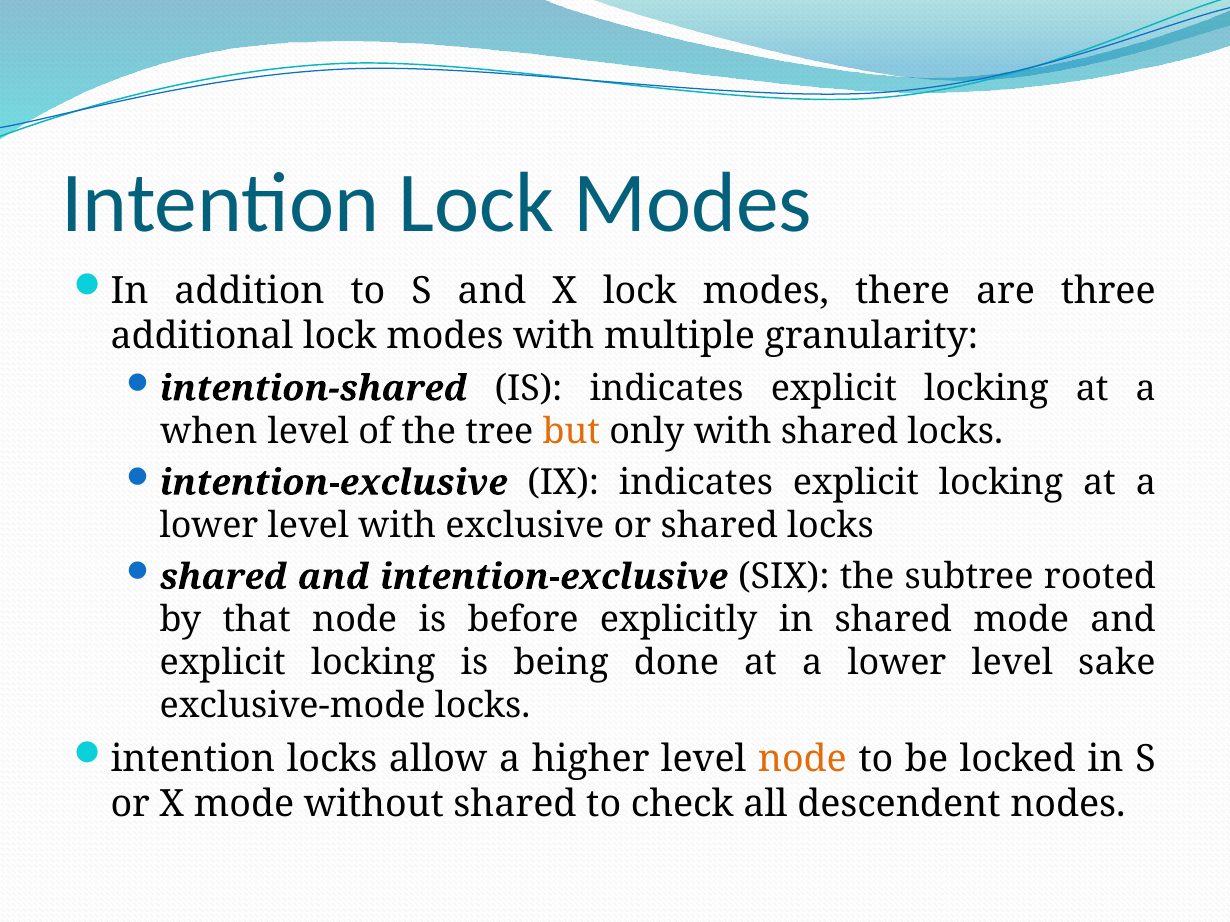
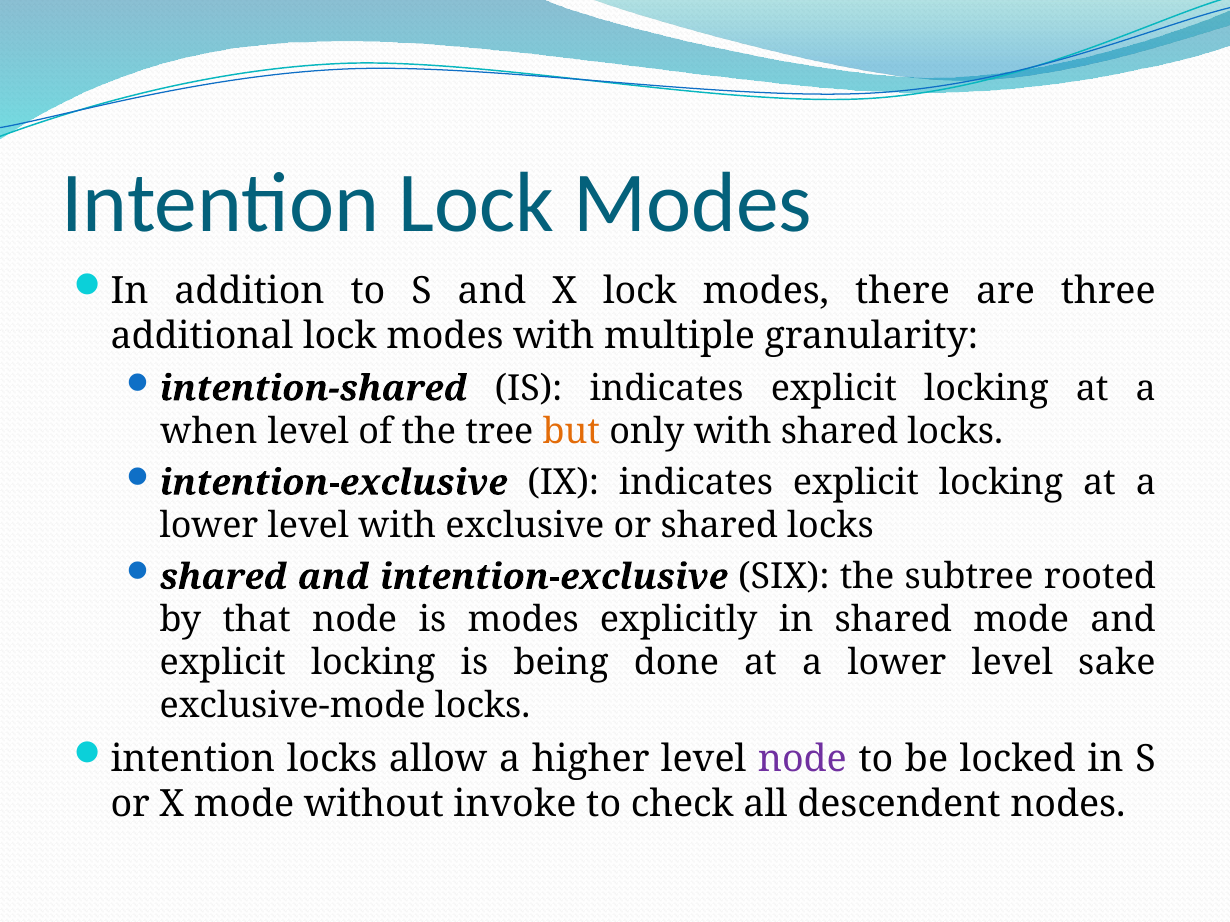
is before: before -> modes (523, 620)
node colour: orange -> purple (802, 760)
without shared: shared -> invoke (515, 805)
